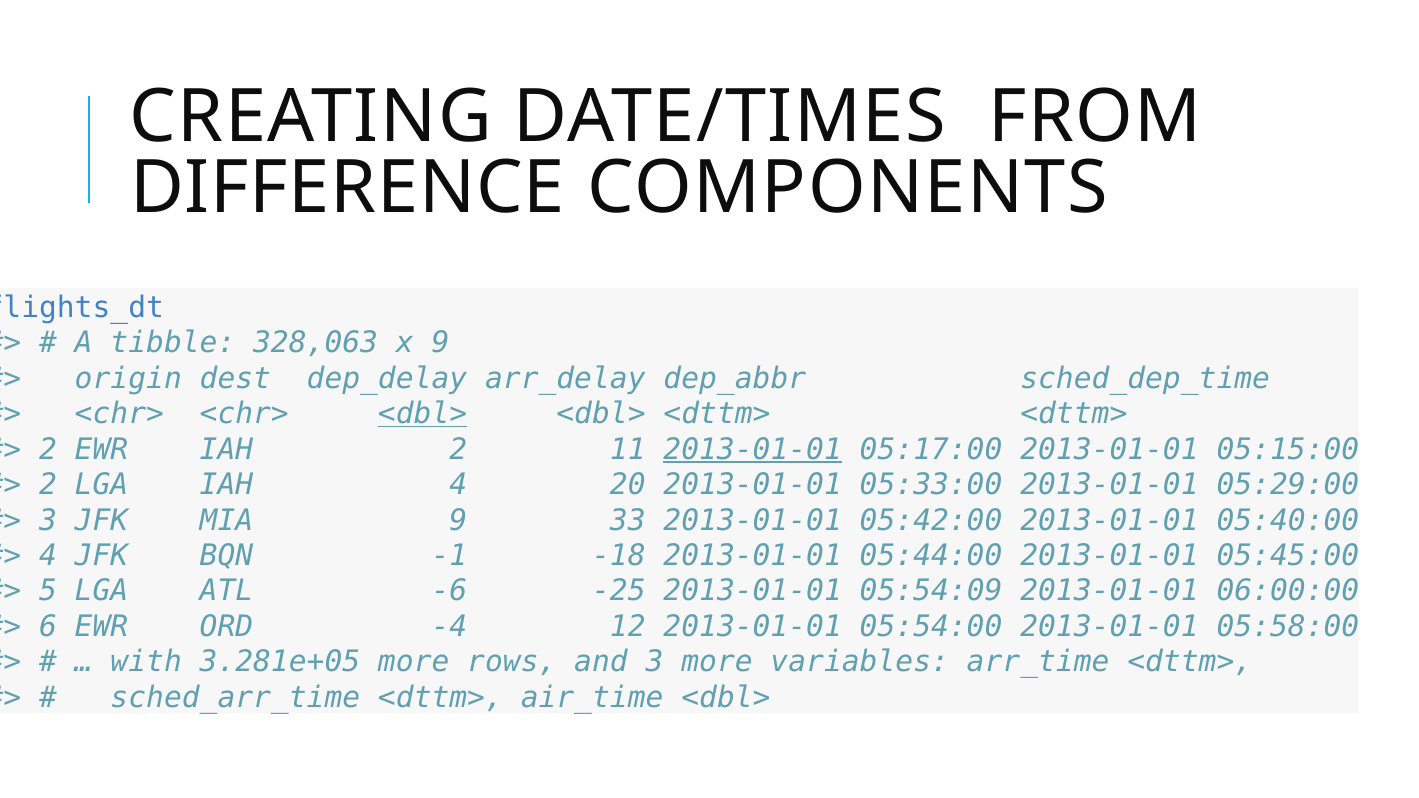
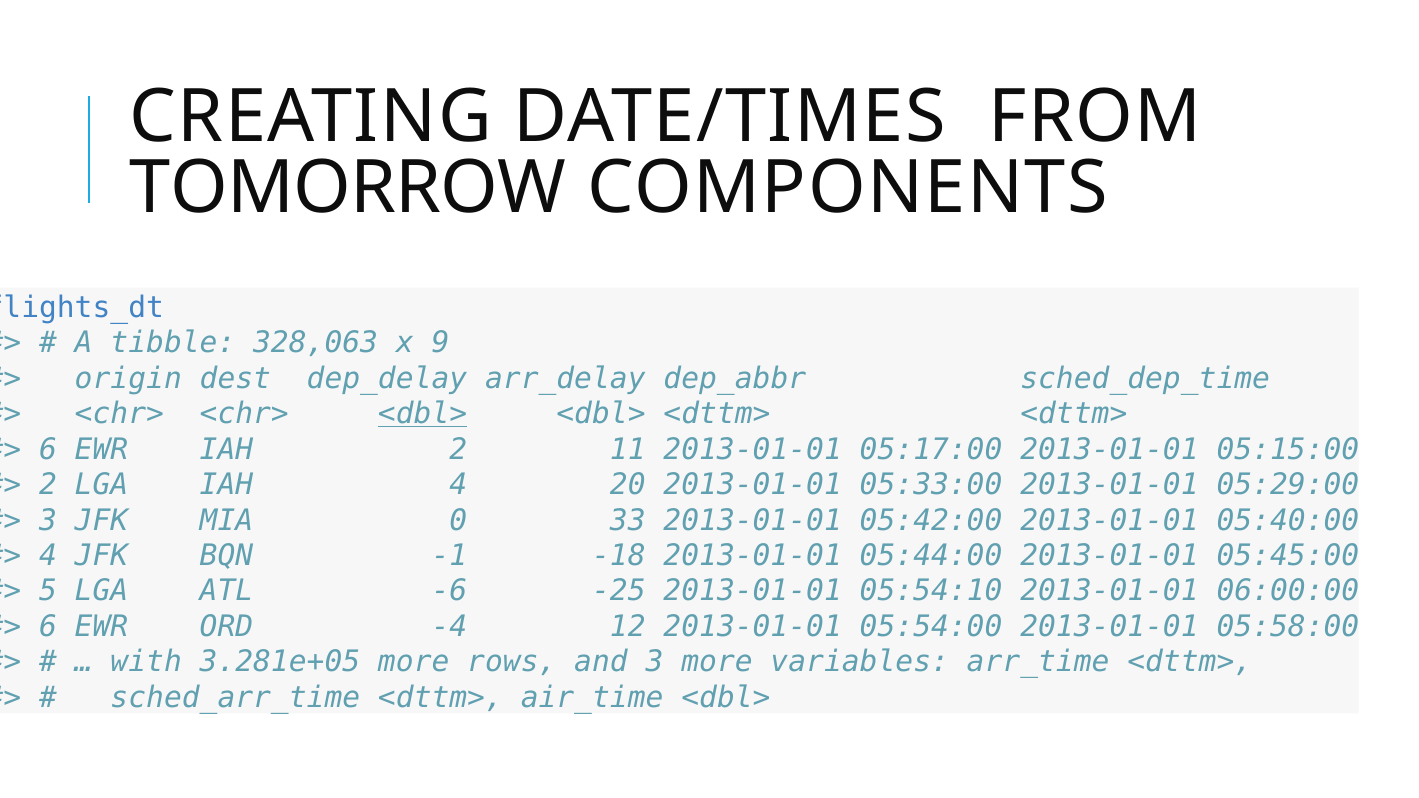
DIFFERENCE: DIFFERENCE -> TOMORROW (348, 188)
2: 2 -> 6 (48, 449)
2013-01-01 underline: present -> none (753, 449)
MIA 9: 9 -> 0 (458, 520)
05:54:09: 05:54:09 -> 05:54:10 (931, 591)
